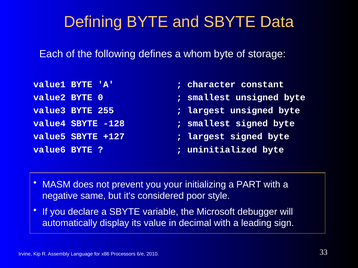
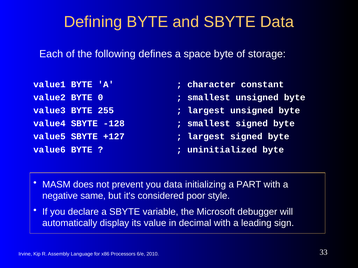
whom: whom -> space (197, 54)
you your: your -> data (173, 185)
